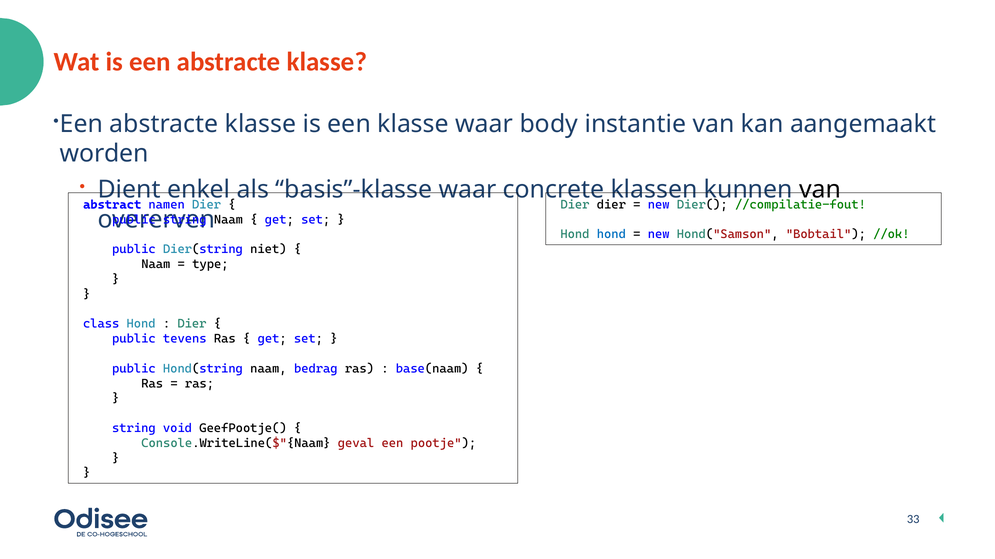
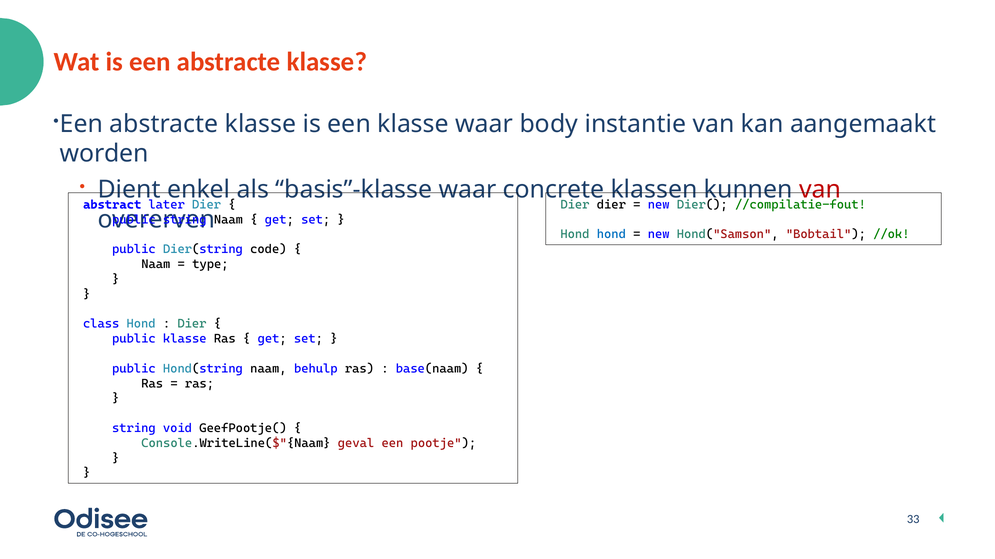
van colour: black -> red (820, 190)
namen: namen -> later (167, 205)
niet: niet -> code (268, 250)
public tevens: tevens -> klasse (185, 339)
bedrag: bedrag -> behulp (316, 369)
